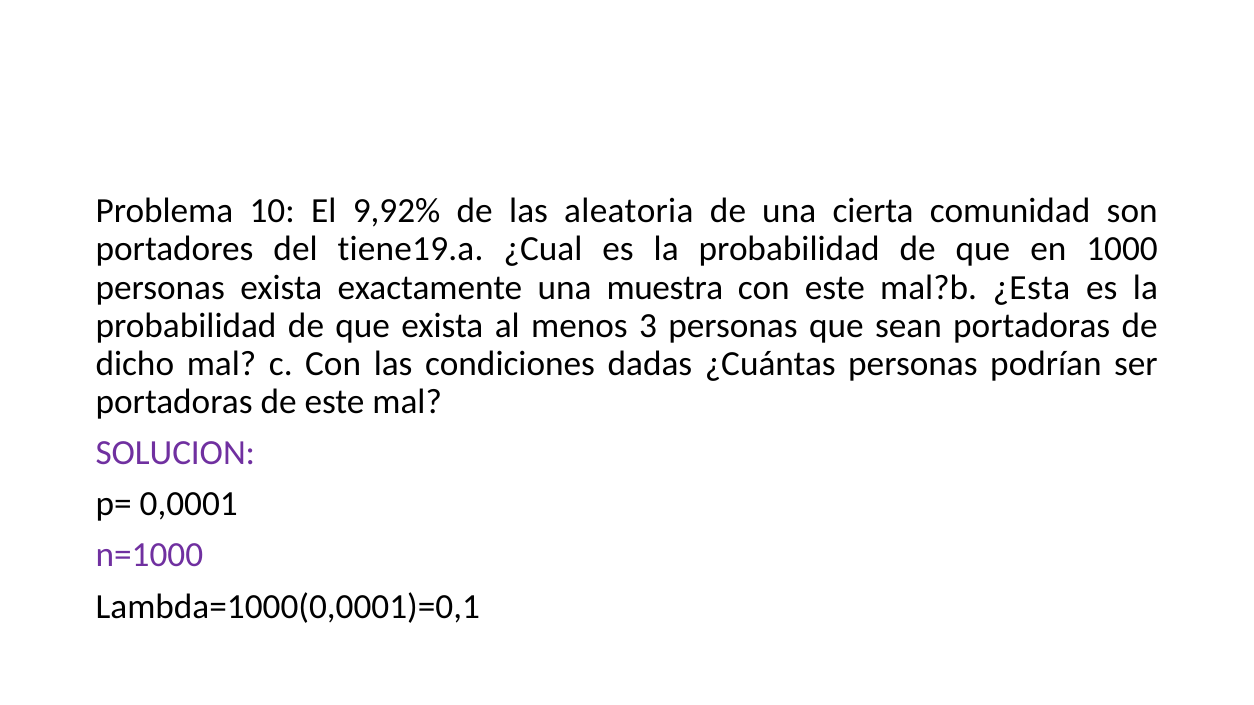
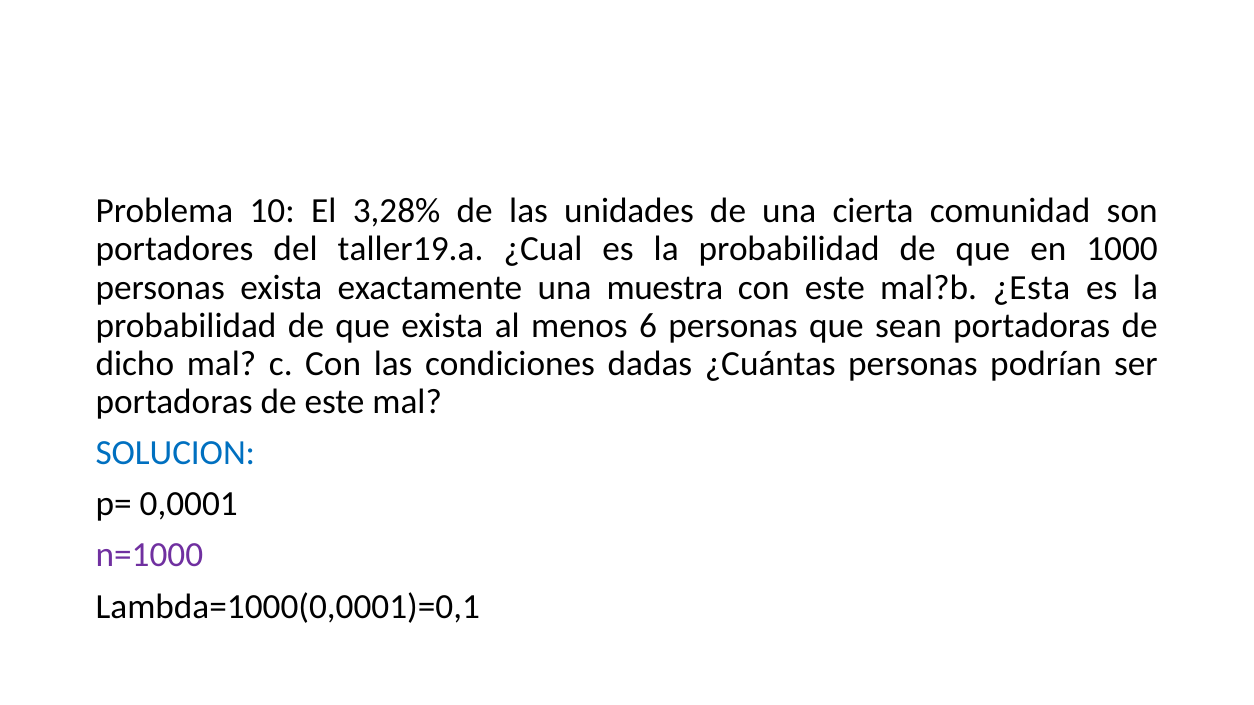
9,92%: 9,92% -> 3,28% (397, 211)
aleatoria: aleatoria -> unidades (629, 211)
tiene19.a: tiene19.a -> taller19.a (411, 249)
3: 3 -> 6 (648, 326)
SOLUCION colour: purple -> blue (175, 453)
